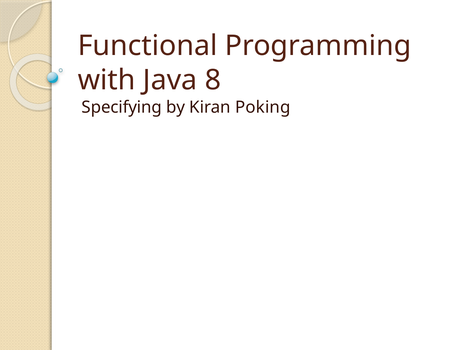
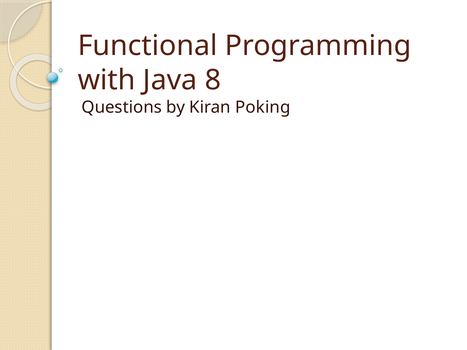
Specifying: Specifying -> Questions (122, 107)
